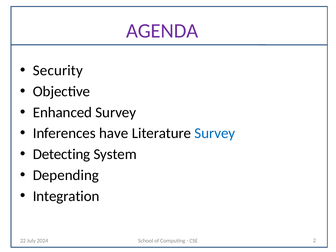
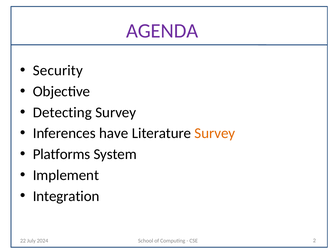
Enhanced: Enhanced -> Detecting (62, 112)
Survey colour: blue -> orange (215, 133)
Detecting: Detecting -> Platforms (62, 154)
Depending: Depending -> Implement (66, 175)
